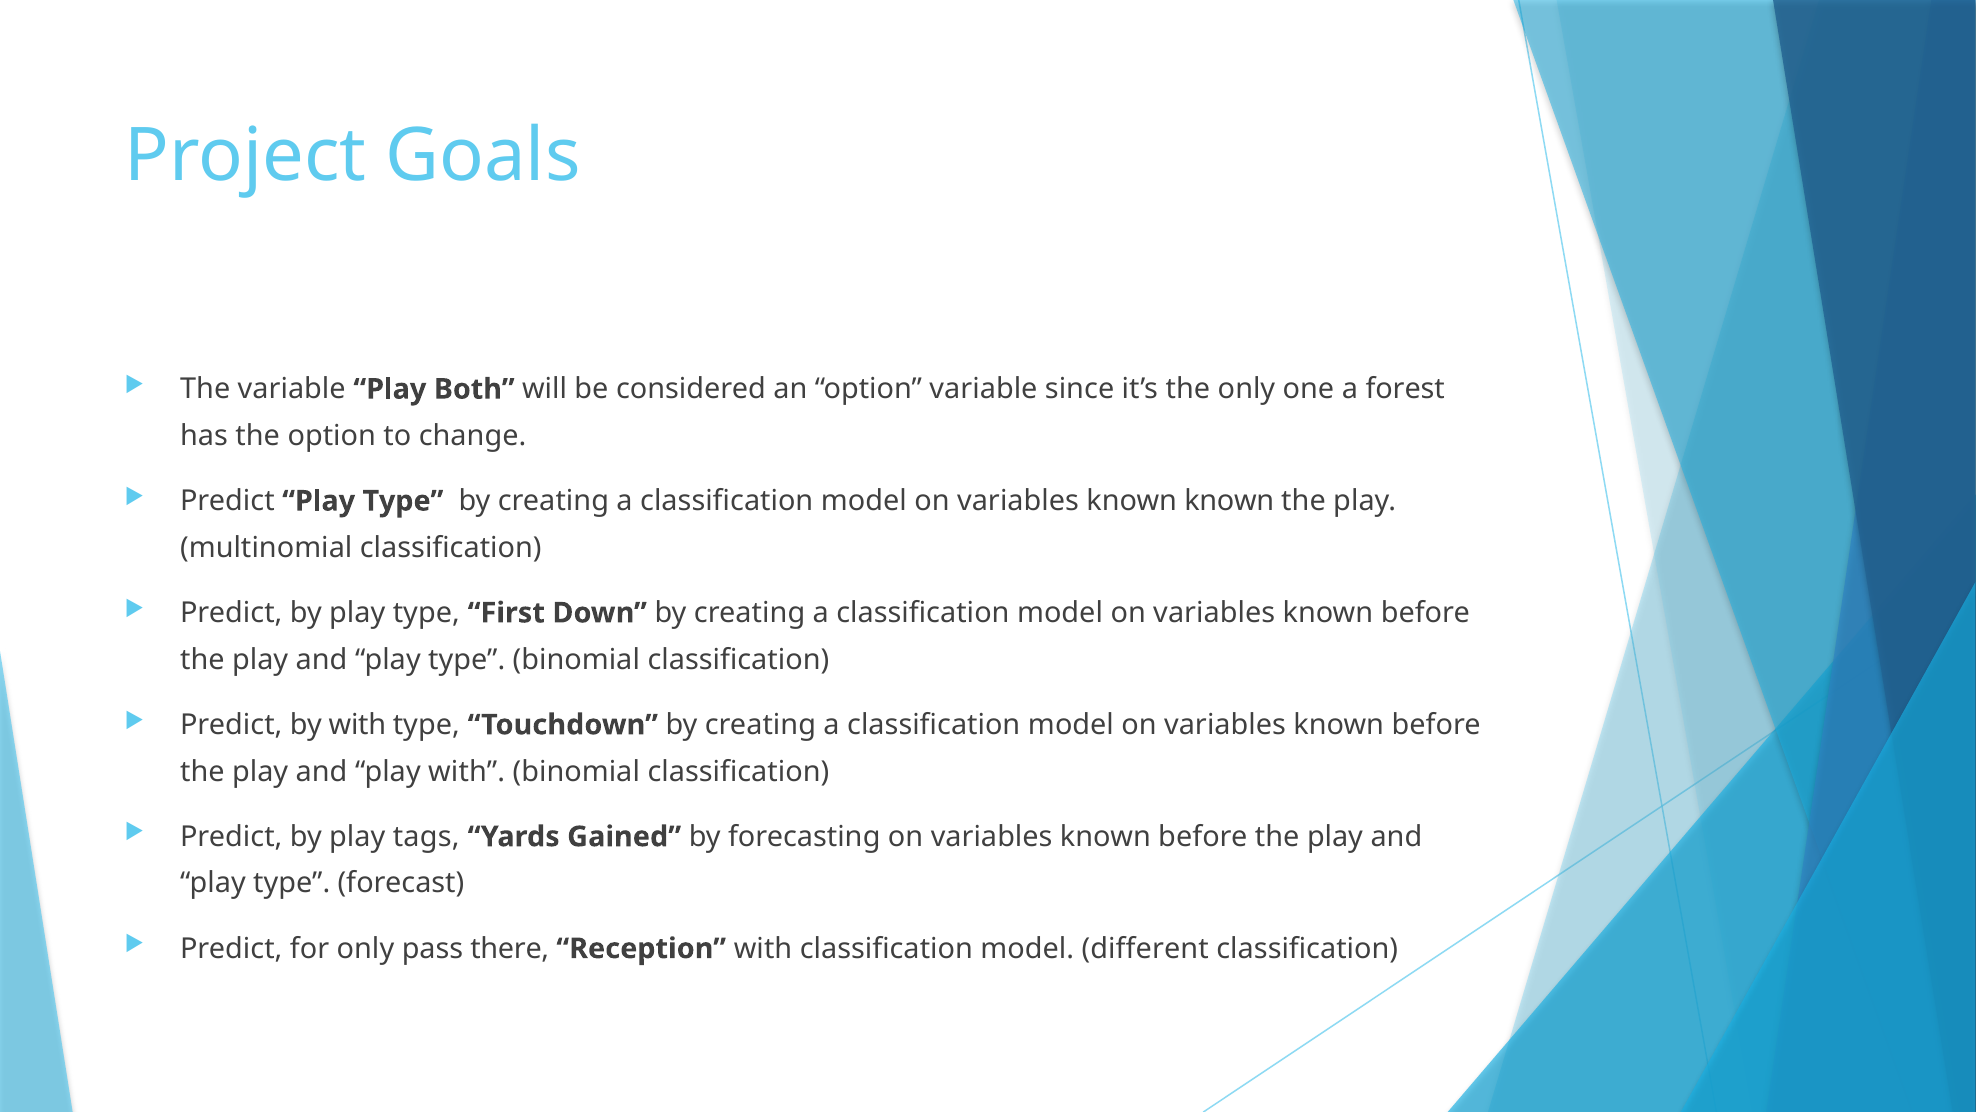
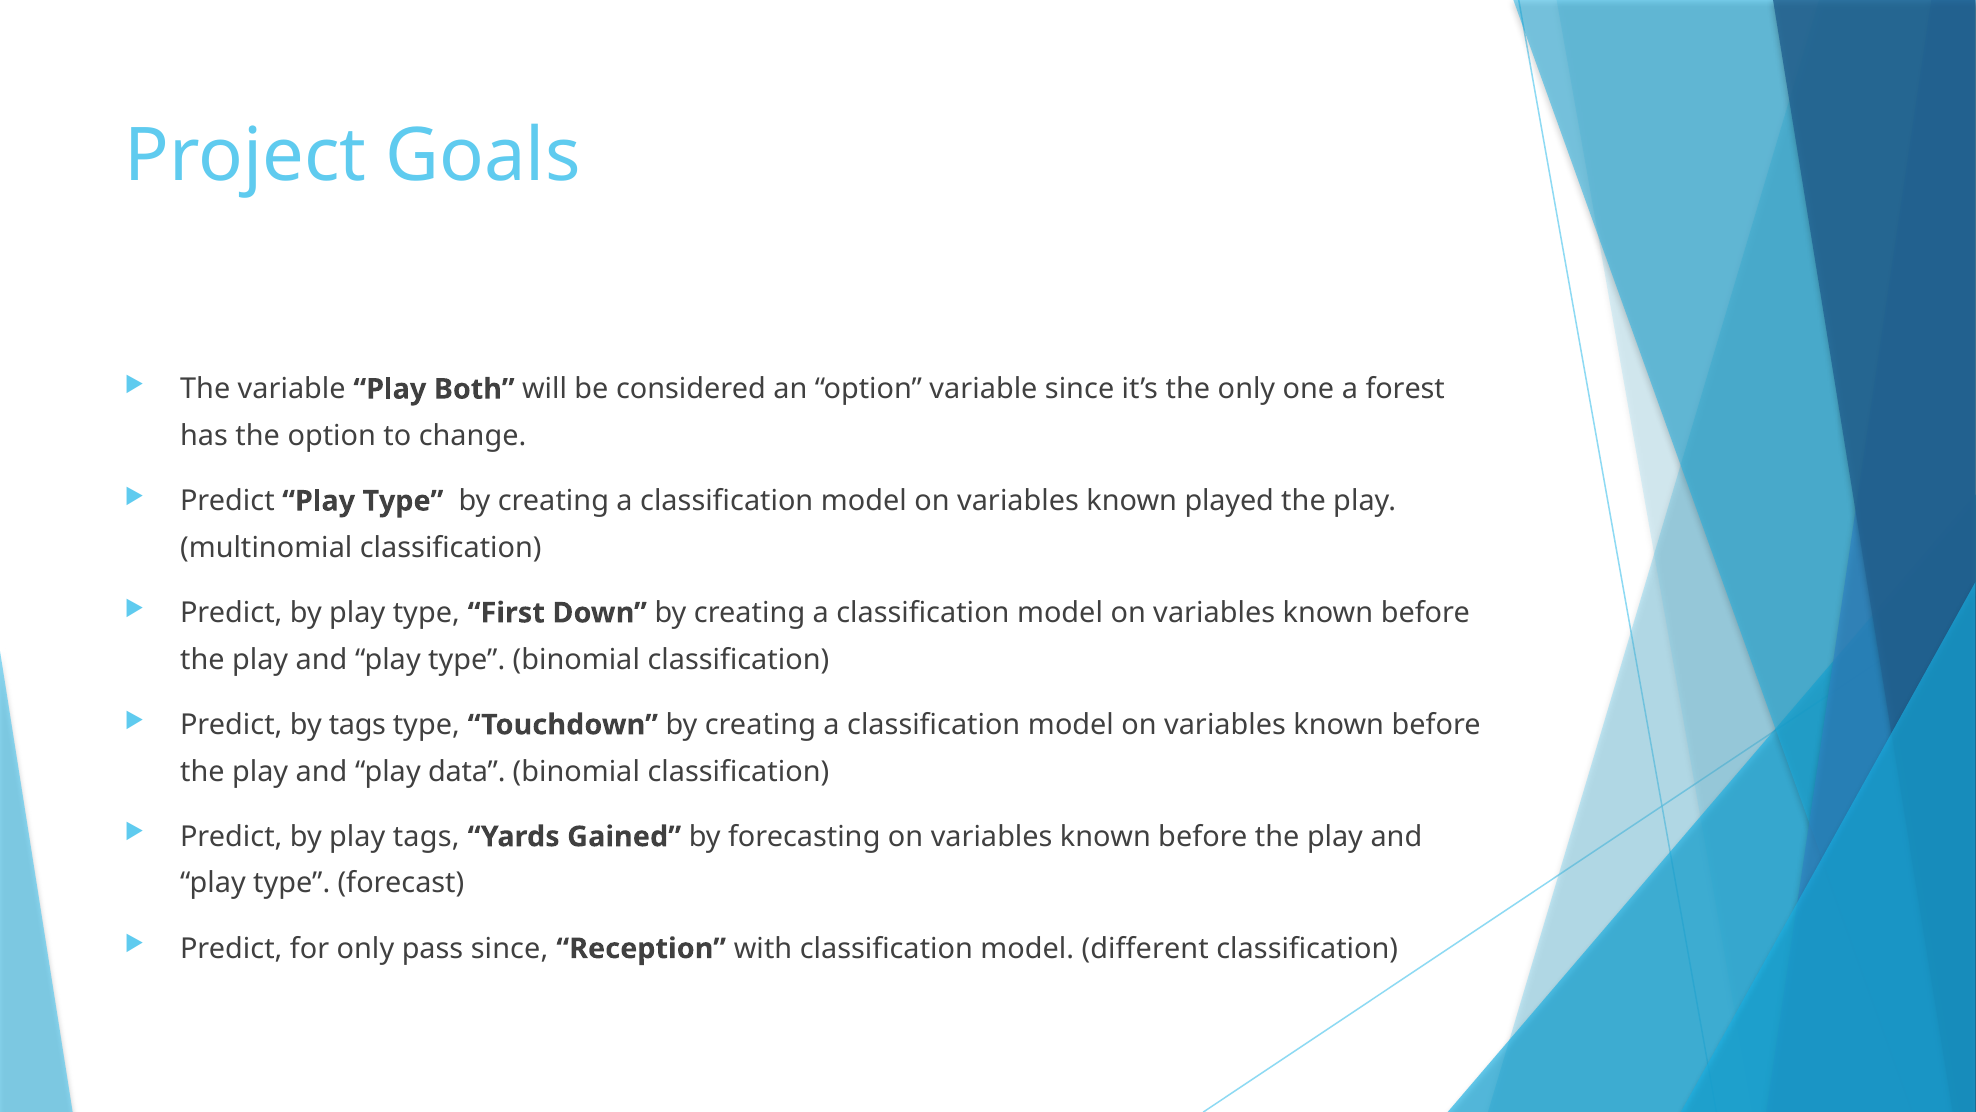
known known: known -> played (1229, 501)
by with: with -> tags (357, 725)
play with: with -> data (467, 771)
pass there: there -> since (510, 948)
